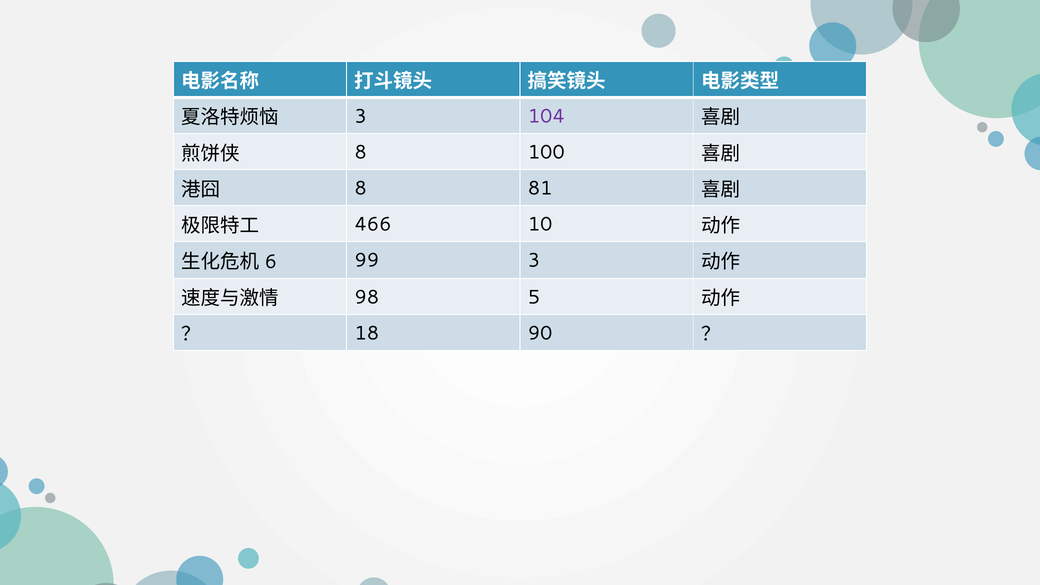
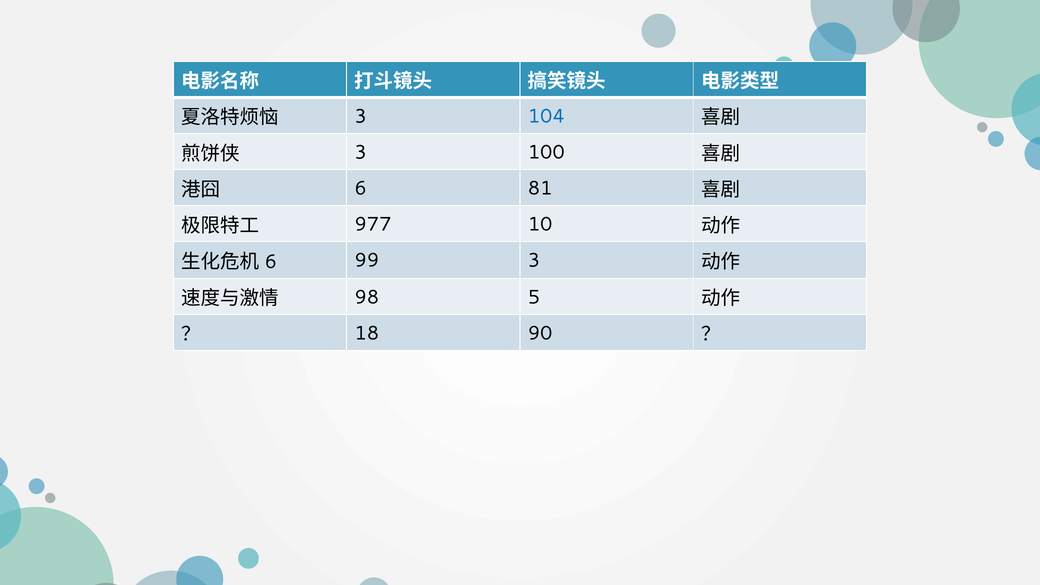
104 colour: purple -> blue (546, 116)
8: 8 -> 3 (361, 152)
8: 8 -> 6 (361, 188)
466: 466 -> 977 (373, 224)
